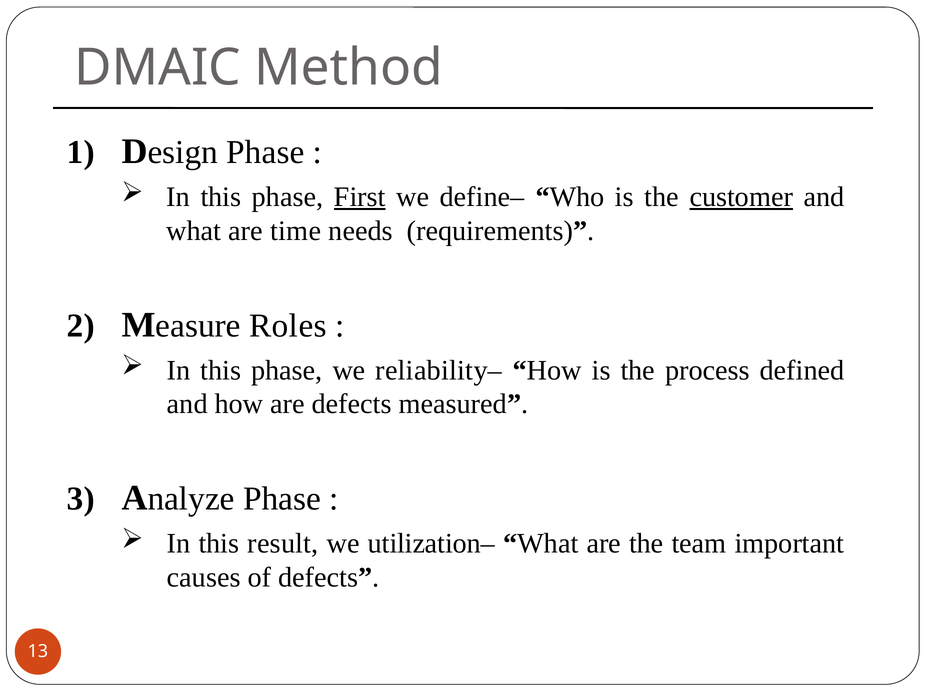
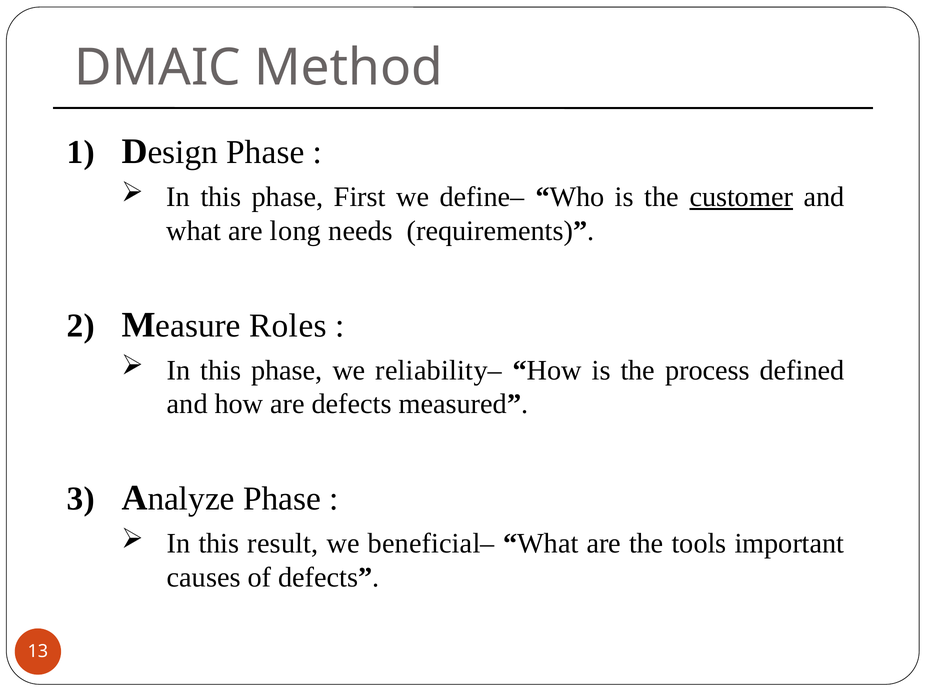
First underline: present -> none (360, 197)
time: time -> long (296, 231)
utilization–: utilization– -> beneficial– (431, 544)
team: team -> tools (699, 544)
